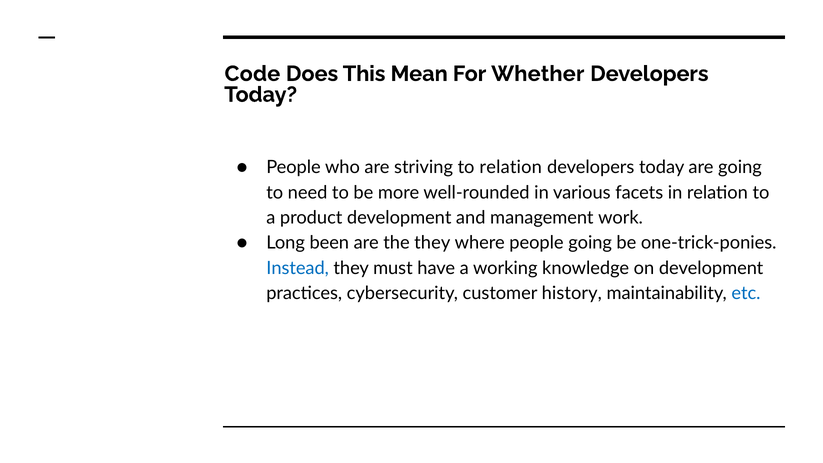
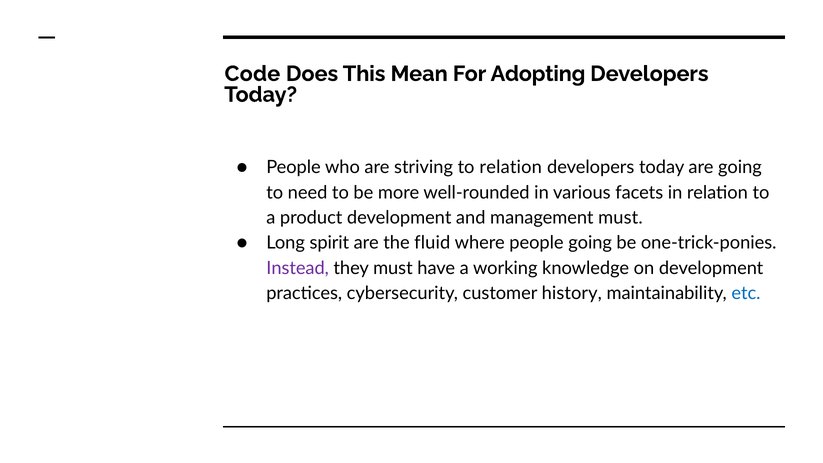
Whether: Whether -> Adopting (538, 74)
management work: work -> must (620, 218)
been: been -> spirit (329, 243)
the they: they -> fluid (432, 243)
Instead colour: blue -> purple (298, 268)
